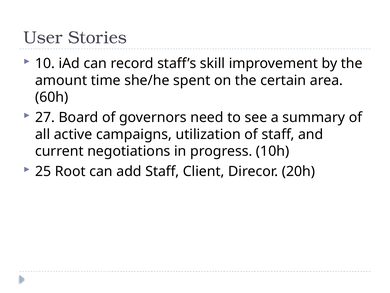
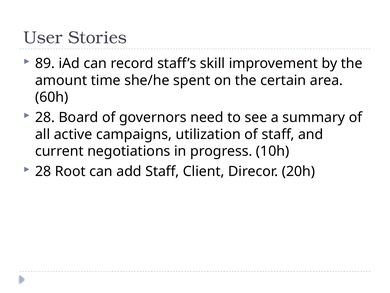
10: 10 -> 89 (45, 63)
27: 27 -> 28 (45, 117)
25: 25 -> 28 (43, 171)
